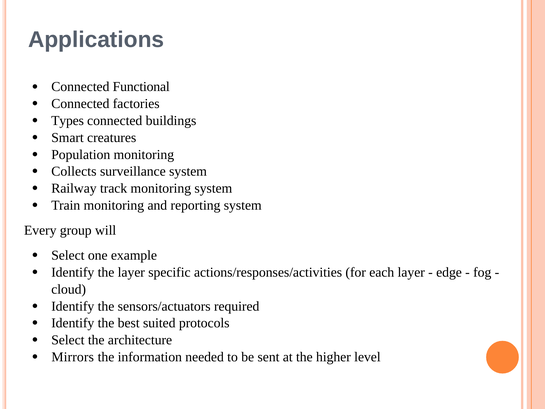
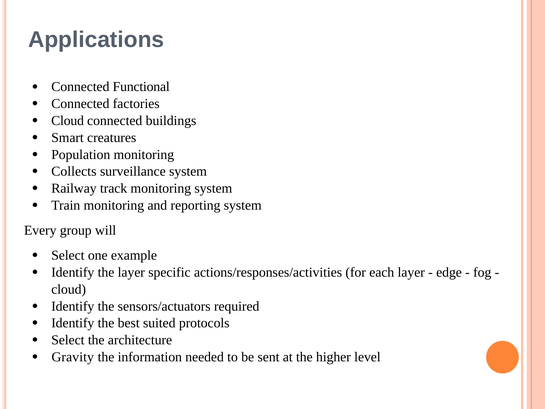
Types: Types -> Cloud (68, 121)
Mirrors: Mirrors -> Gravity (73, 357)
